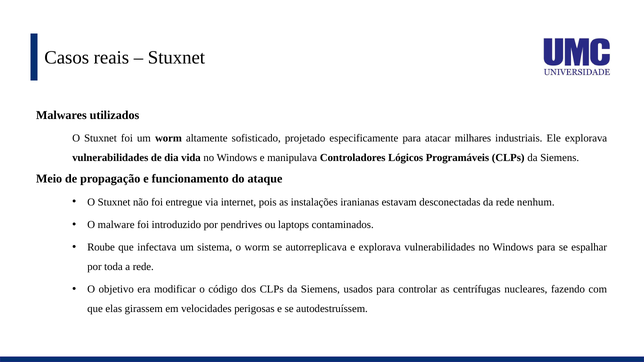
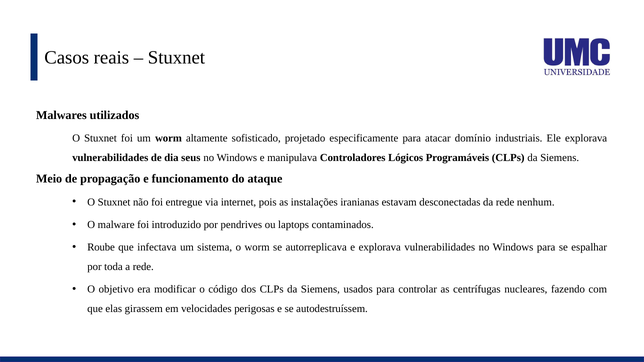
milhares: milhares -> domínio (473, 139)
vida: vida -> seus (191, 158)
